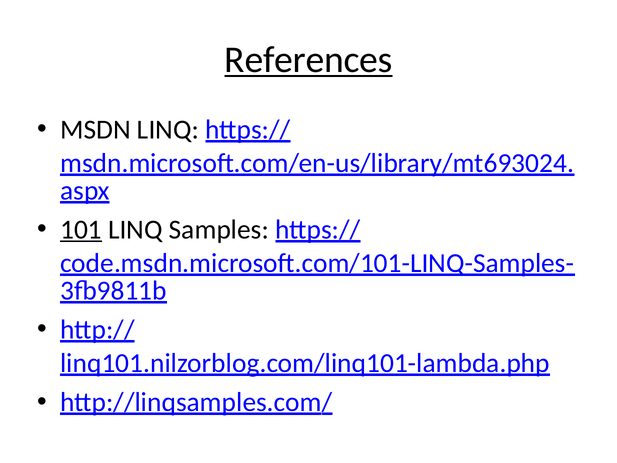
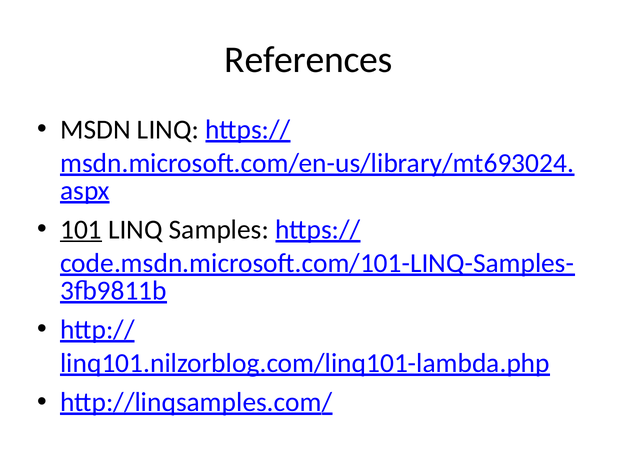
References underline: present -> none (309, 60)
